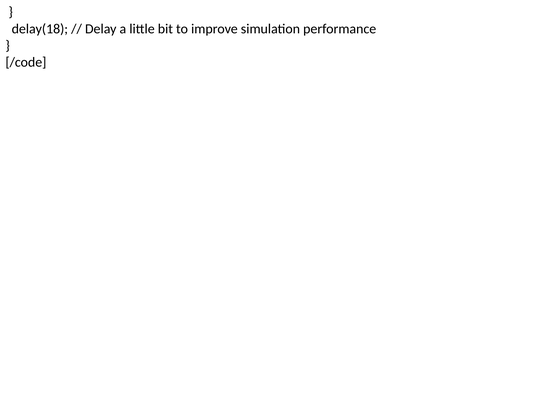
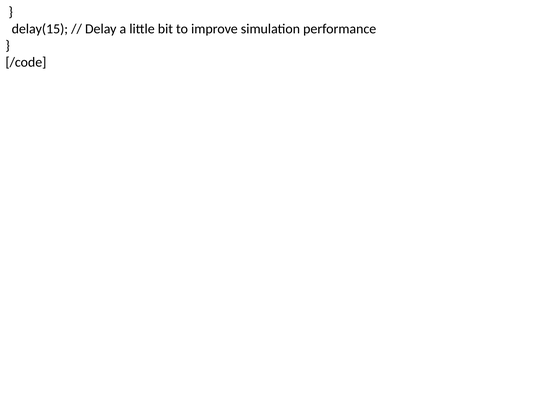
delay(18: delay(18 -> delay(15 (40, 29)
